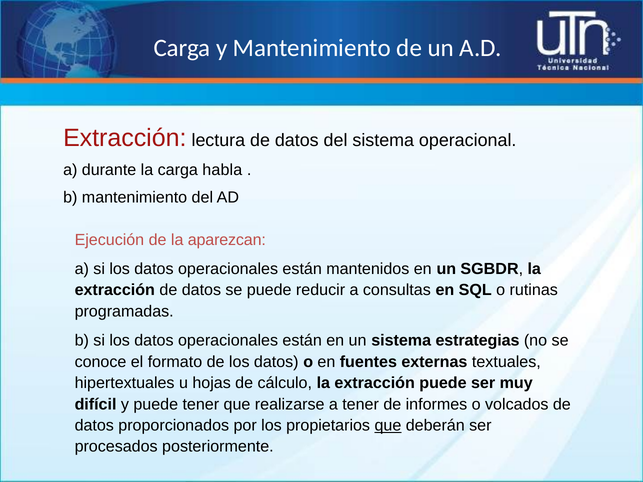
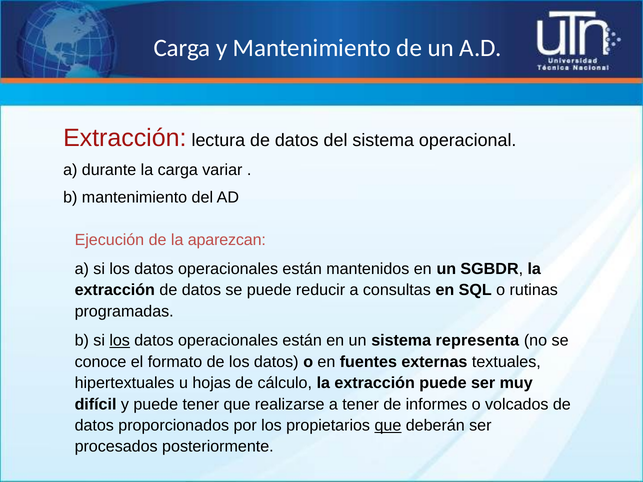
habla: habla -> variar (222, 170)
los underline: none -> present (120, 341)
estrategias: estrategias -> representa (477, 341)
